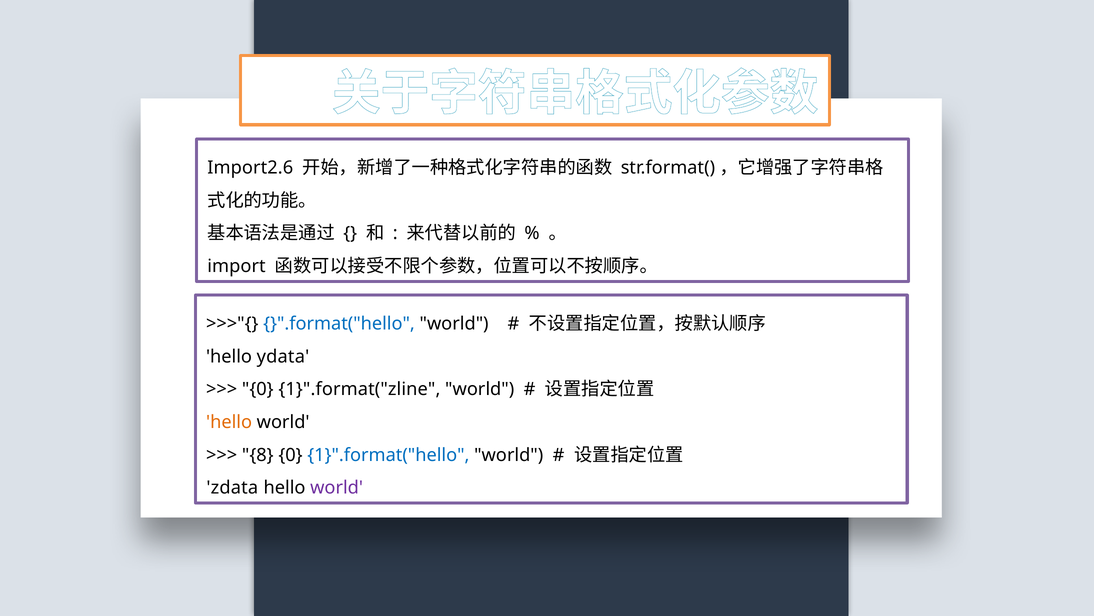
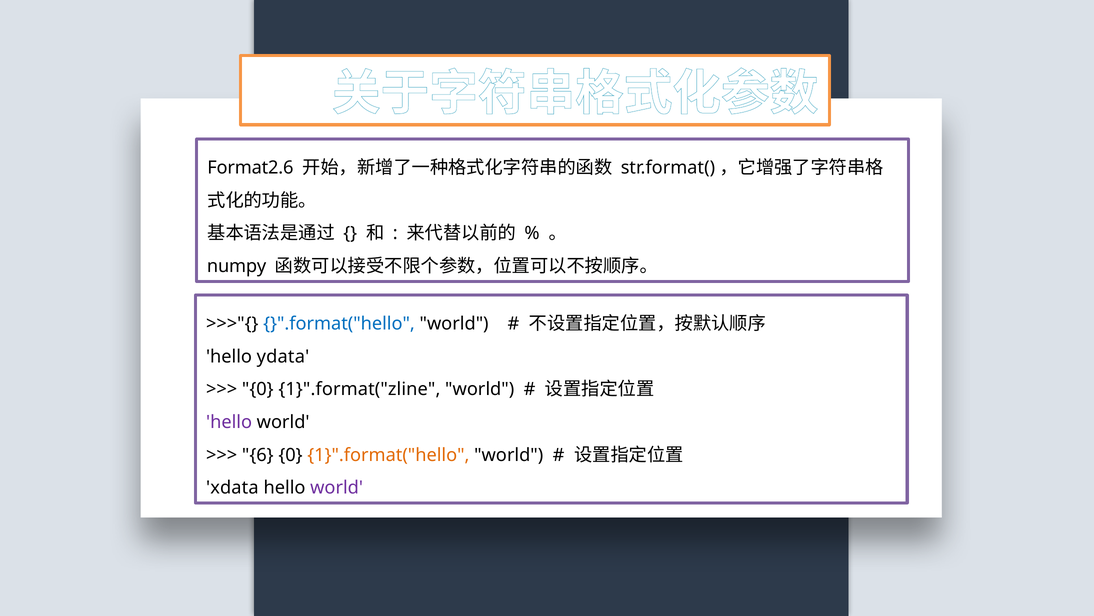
Import2.6: Import2.6 -> Format2.6 (250, 168)
import: import -> numpy (237, 266)
hello colour: orange -> purple (229, 422)
8: 8 -> 6 (258, 455)
1}".format("hello colour: blue -> orange (388, 455)
zdata: zdata -> xdata (232, 487)
